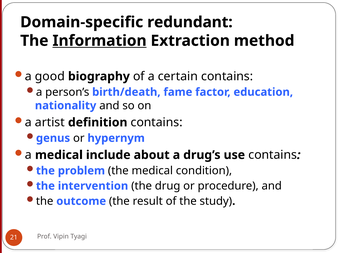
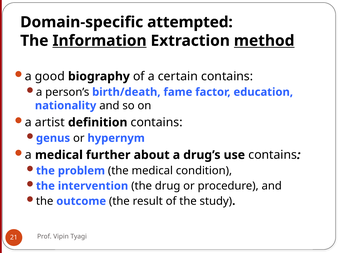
redundant: redundant -> attempted (190, 22)
method underline: none -> present (264, 41)
include: include -> further (108, 155)
